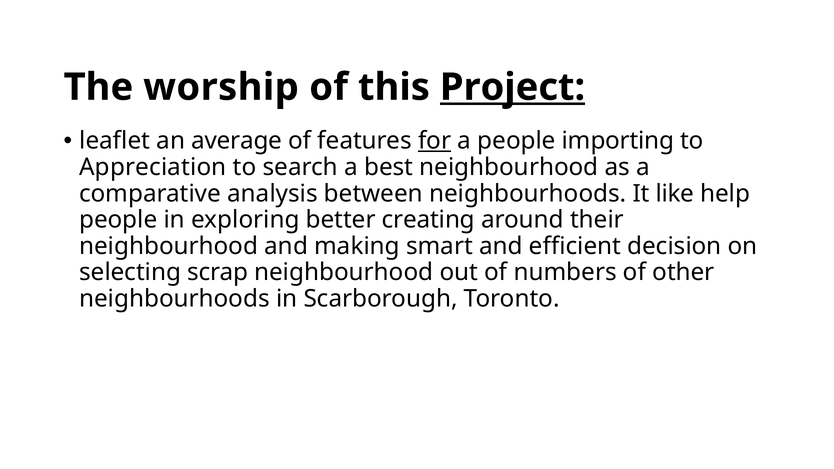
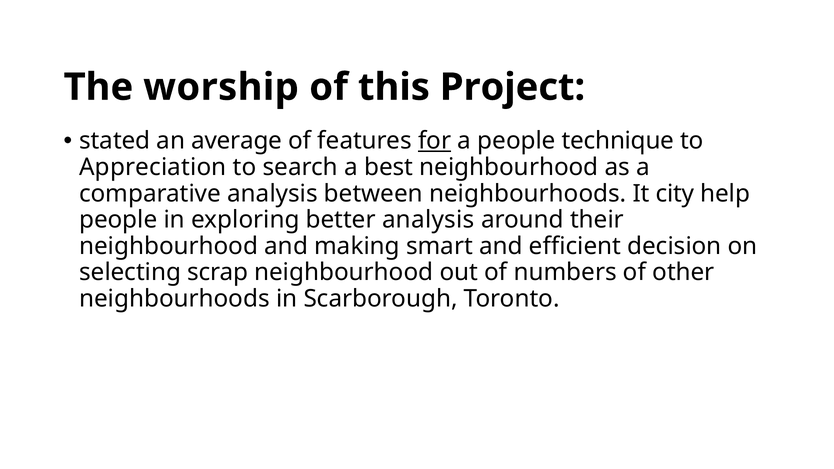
Project underline: present -> none (513, 87)
leaflet: leaflet -> stated (115, 141)
importing: importing -> technique (618, 141)
like: like -> city (675, 194)
better creating: creating -> analysis (428, 220)
